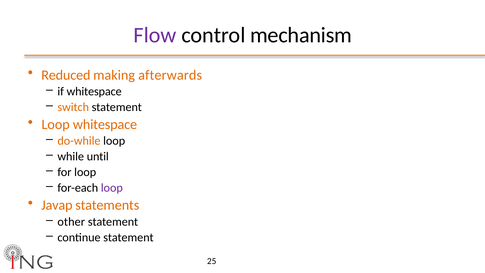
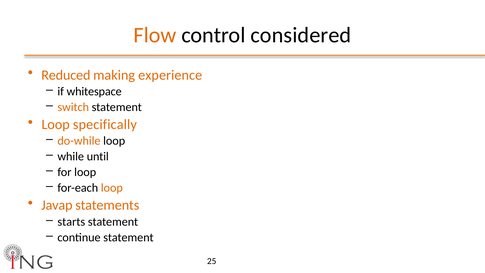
Flow colour: purple -> orange (155, 35)
mechanism: mechanism -> considered (301, 35)
afterwards: afterwards -> experience (170, 75)
Loop whitespace: whitespace -> specifically (105, 124)
loop colour: purple -> orange (112, 188)
other: other -> starts (71, 222)
